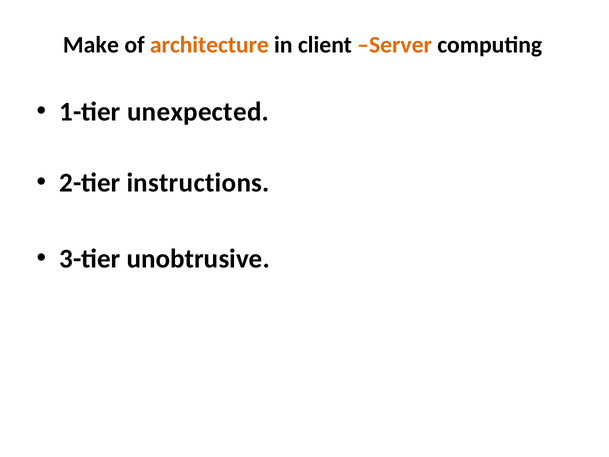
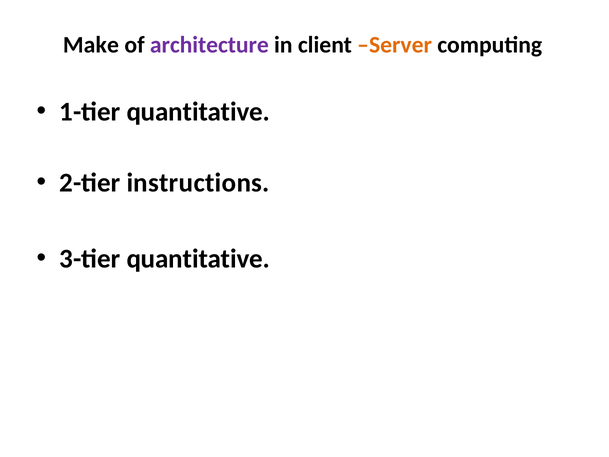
architecture colour: orange -> purple (209, 45)
1-tier unexpected: unexpected -> quantitative (198, 112)
3-tier unobtrusive: unobtrusive -> quantitative (198, 258)
